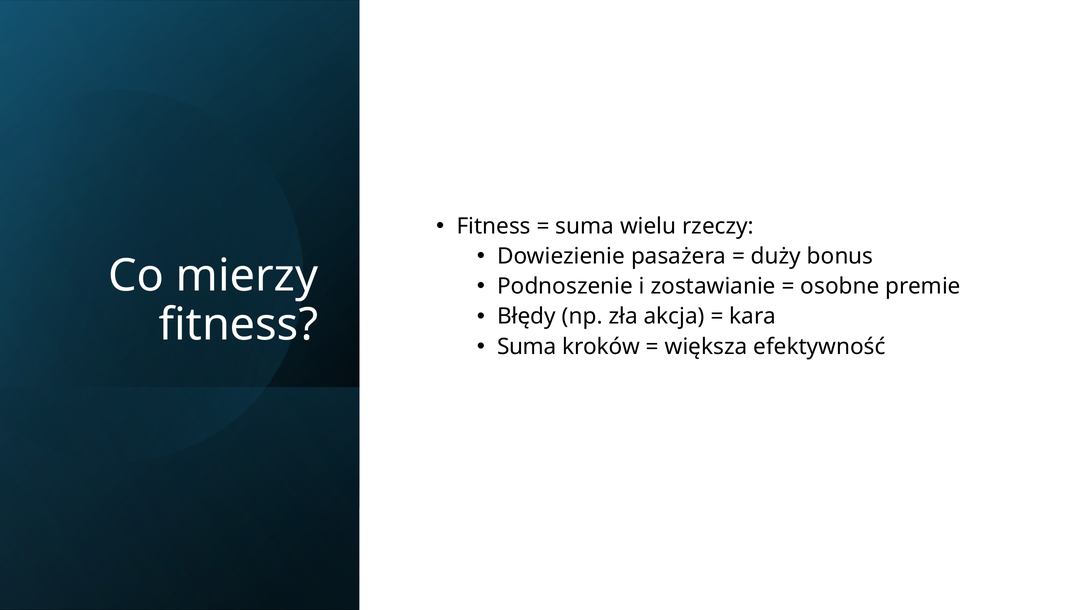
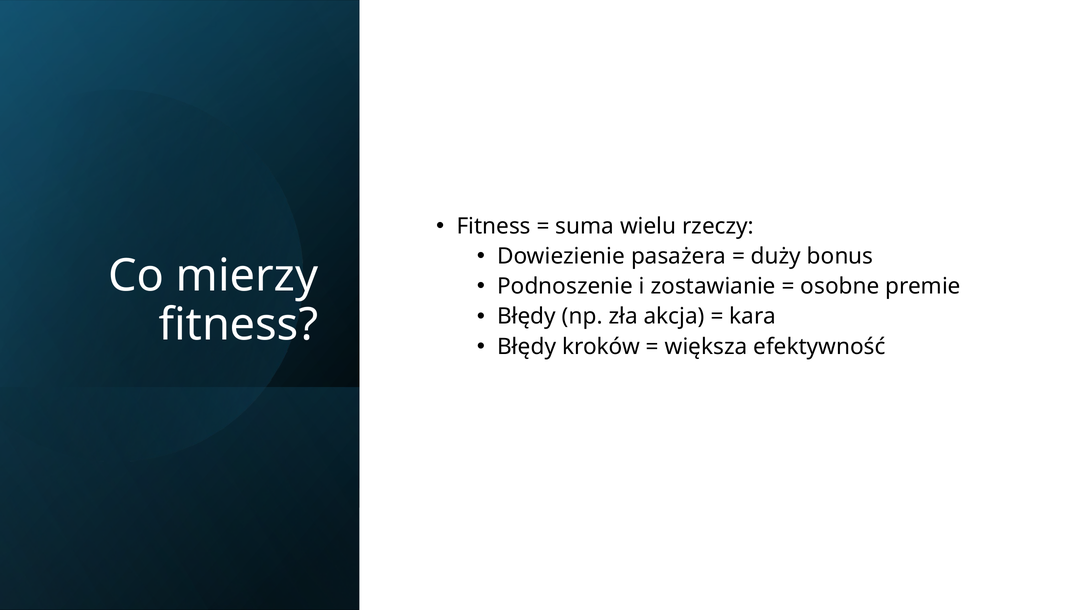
Suma: Suma -> Błędy (527, 347)
